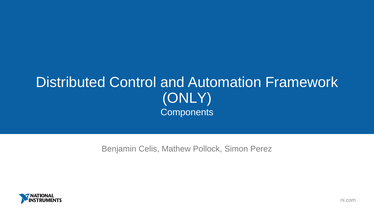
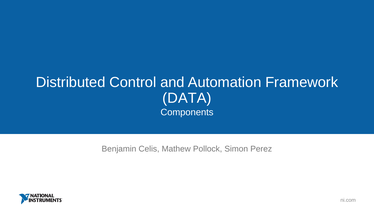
ONLY: ONLY -> DATA (187, 98)
